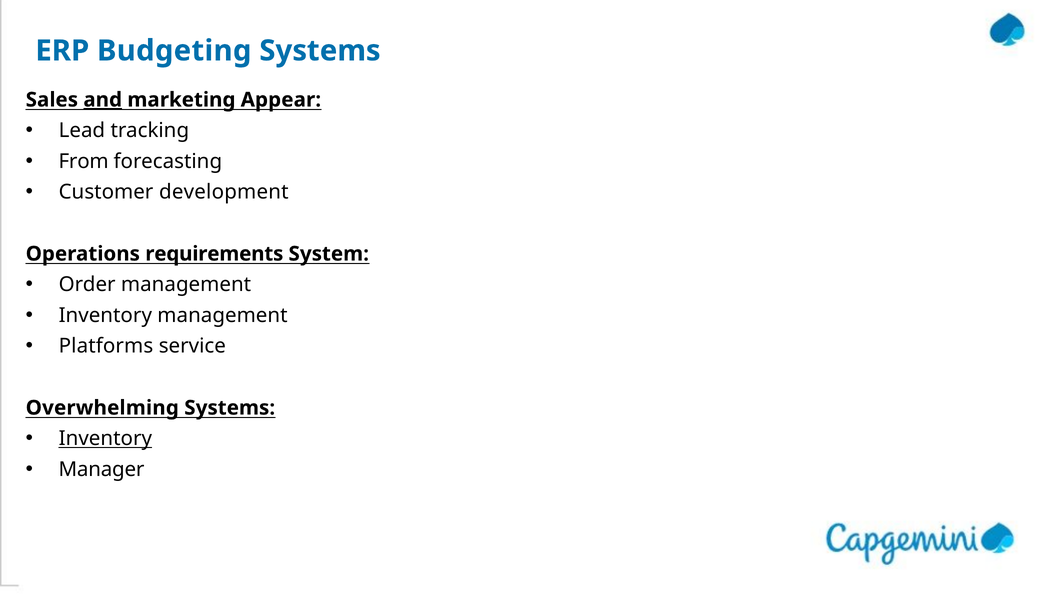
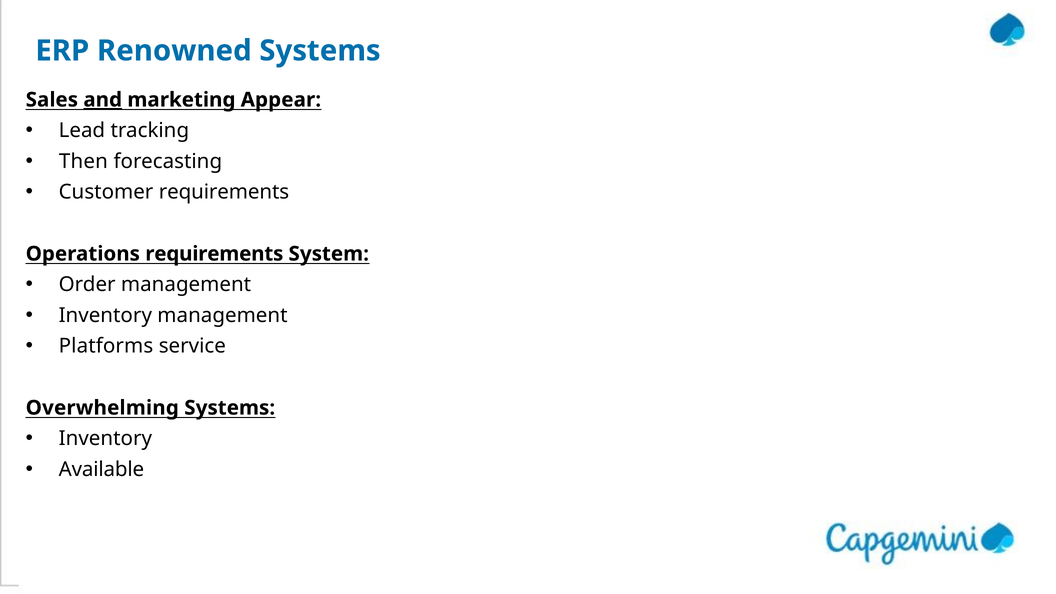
Budgeting: Budgeting -> Renowned (174, 51)
From: From -> Then (83, 161)
Customer development: development -> requirements (224, 192)
Inventory underline: present -> none (105, 439)
Manager: Manager -> Available (101, 469)
